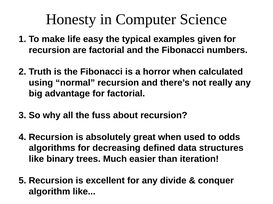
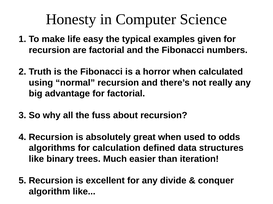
decreasing: decreasing -> calculation (116, 148)
